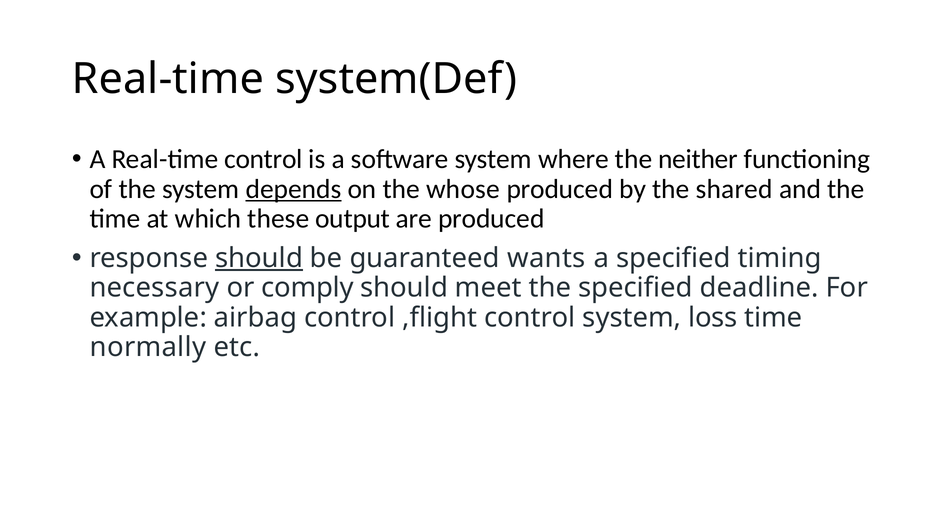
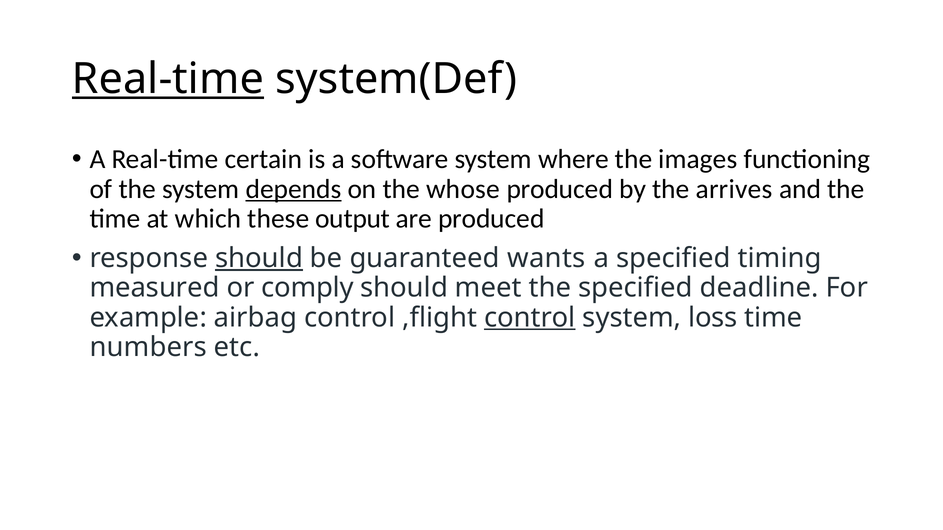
Real-time underline: none -> present (168, 79)
Real-time control: control -> certain (263, 159)
neither: neither -> images (698, 159)
shared: shared -> arrives (734, 189)
necessary: necessary -> measured (155, 288)
control underline: none -> present (530, 318)
normally: normally -> numbers (148, 348)
